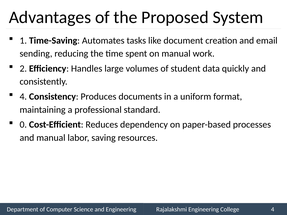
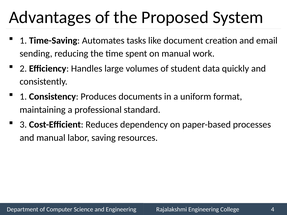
4: 4 -> 1 (23, 97)
0: 0 -> 3 (23, 125)
